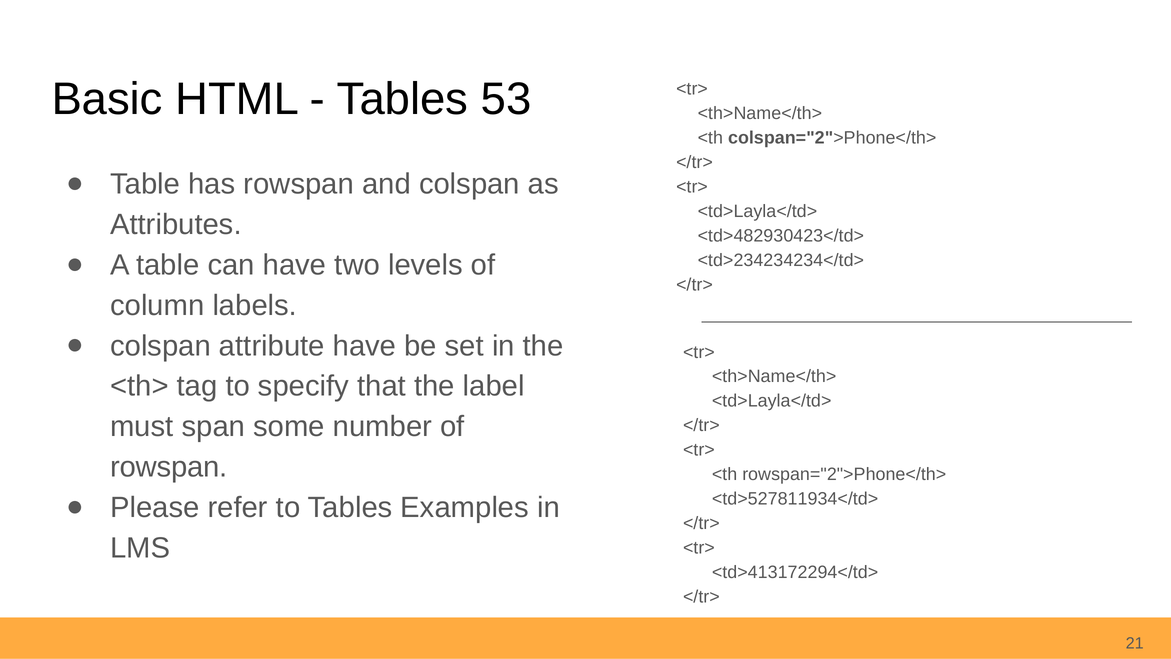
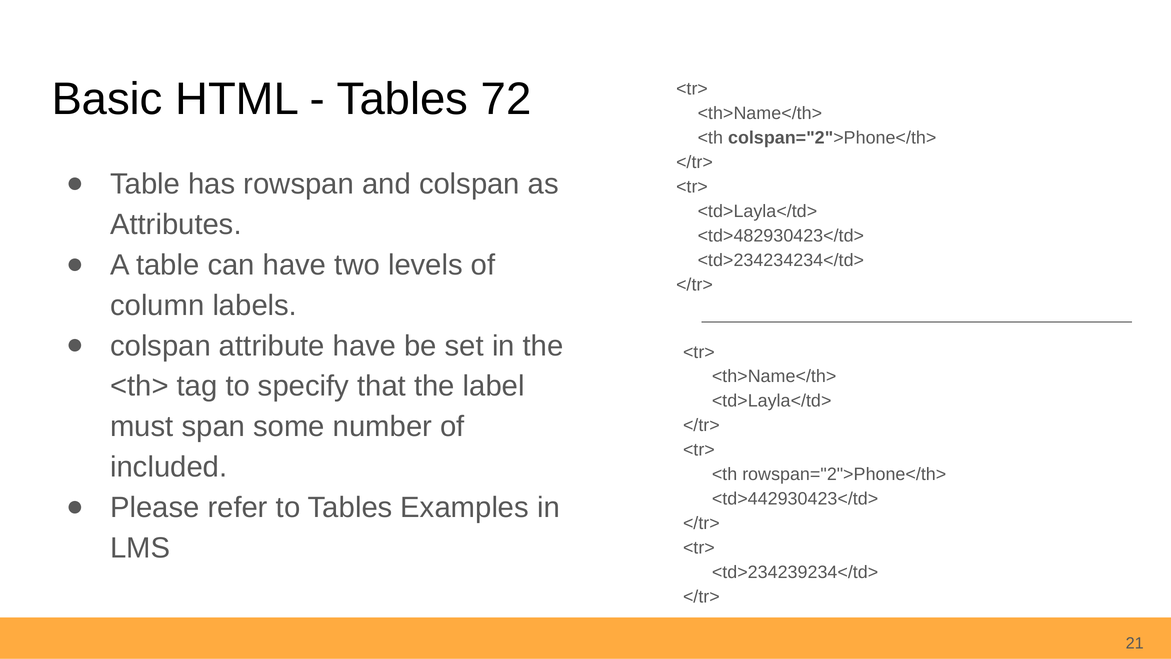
53: 53 -> 72 (506, 99)
rowspan: rowspan -> included (169, 467)
<td>527811934</td>: <td>527811934</td> -> <td>442930423</td> (795, 499)
<td>413172294</td>: <td>413172294</td> -> <td>234239234</td> (795, 572)
